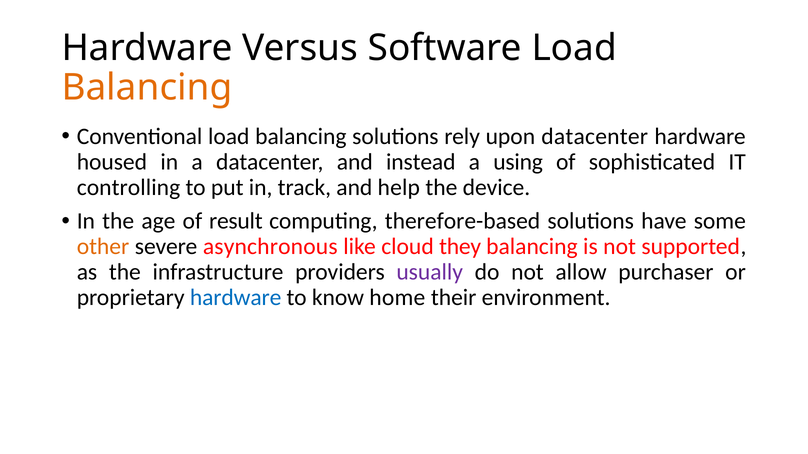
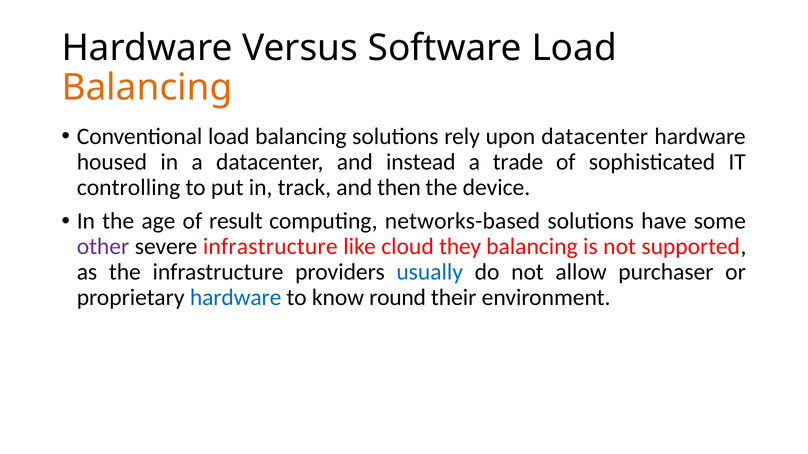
using: using -> trade (518, 162)
help: help -> then (399, 188)
therefore-based: therefore-based -> networks-based (462, 221)
other colour: orange -> purple (103, 247)
severe asynchronous: asynchronous -> infrastructure (270, 247)
usually colour: purple -> blue (430, 272)
home: home -> round (398, 298)
